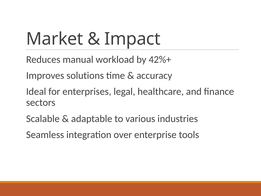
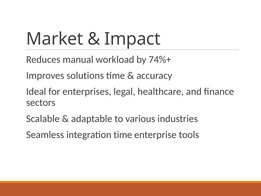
42%+: 42%+ -> 74%+ (160, 59)
integration over: over -> time (123, 135)
